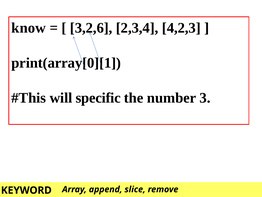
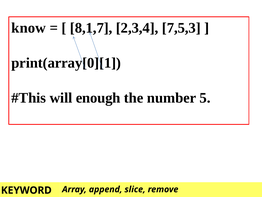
3,2,6: 3,2,6 -> 8,1,7 (91, 28)
4,2,3: 4,2,3 -> 7,5,3 (181, 28)
specific: specific -> enough (98, 98)
3: 3 -> 5 (205, 98)
